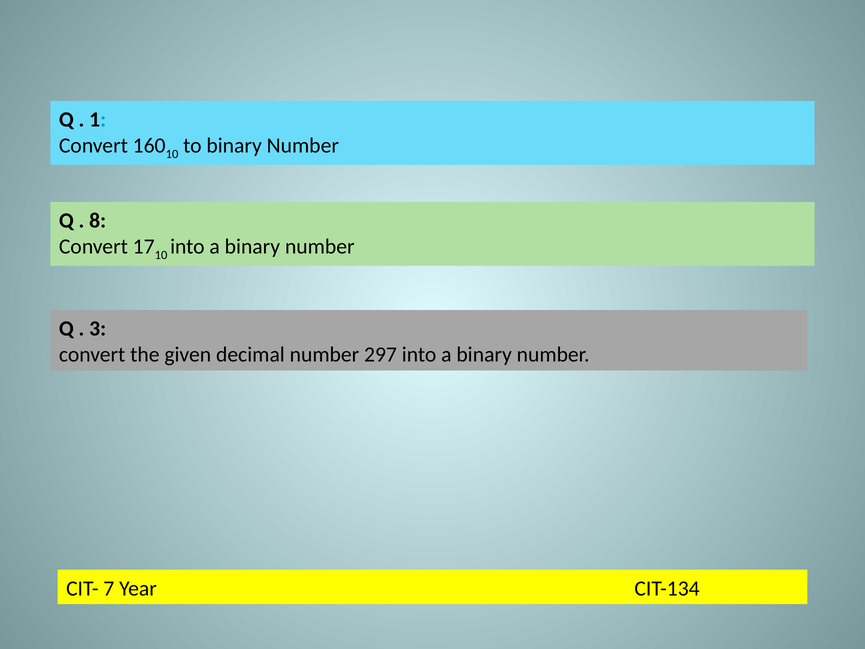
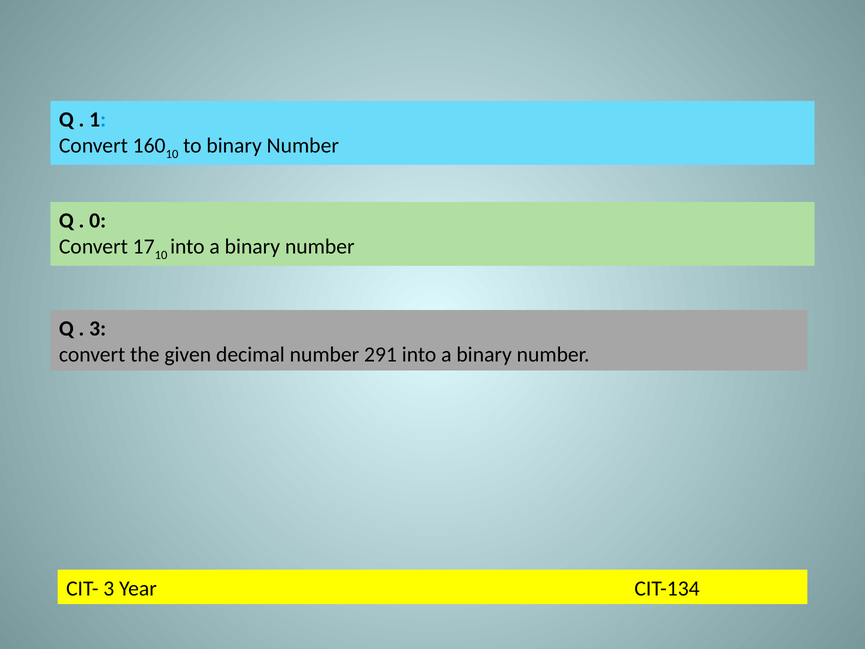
8: 8 -> 0 (98, 221)
297: 297 -> 291 (381, 355)
CIT- 7: 7 -> 3 (109, 588)
